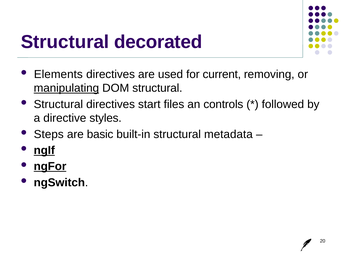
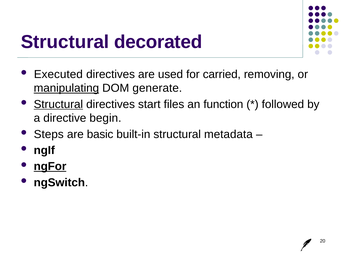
Elements: Elements -> Executed (58, 75)
current: current -> carried (222, 75)
DOM structural: structural -> generate (157, 88)
Structural underline: none -> present (58, 105)
controls: controls -> function (223, 105)
styles: styles -> begin (105, 118)
ngIf underline: present -> none (44, 151)
